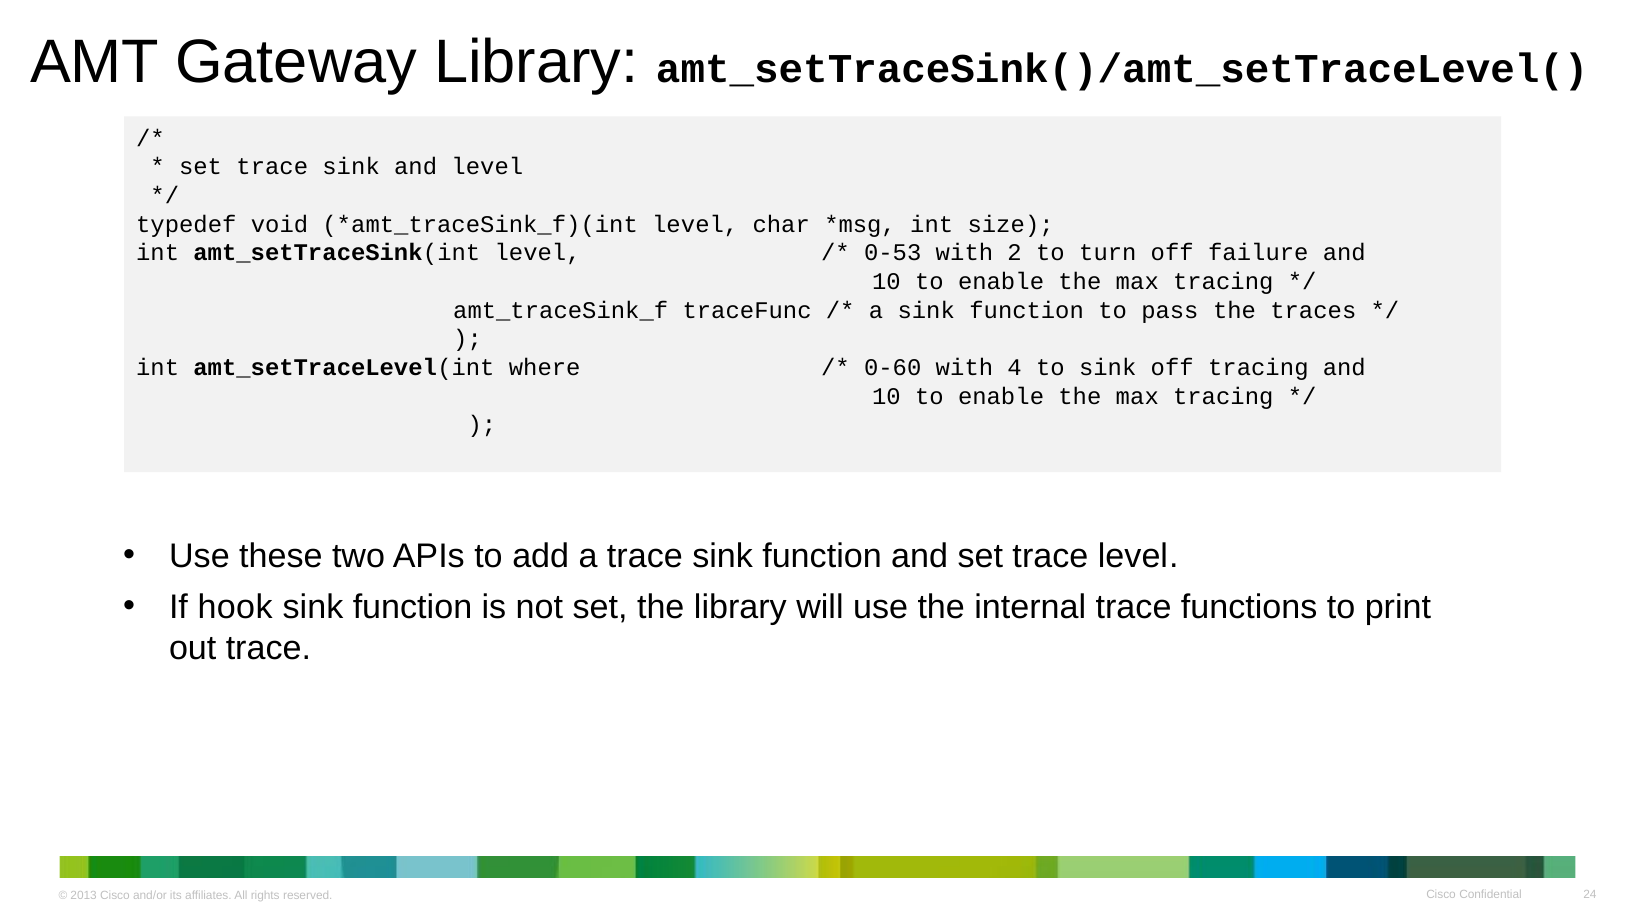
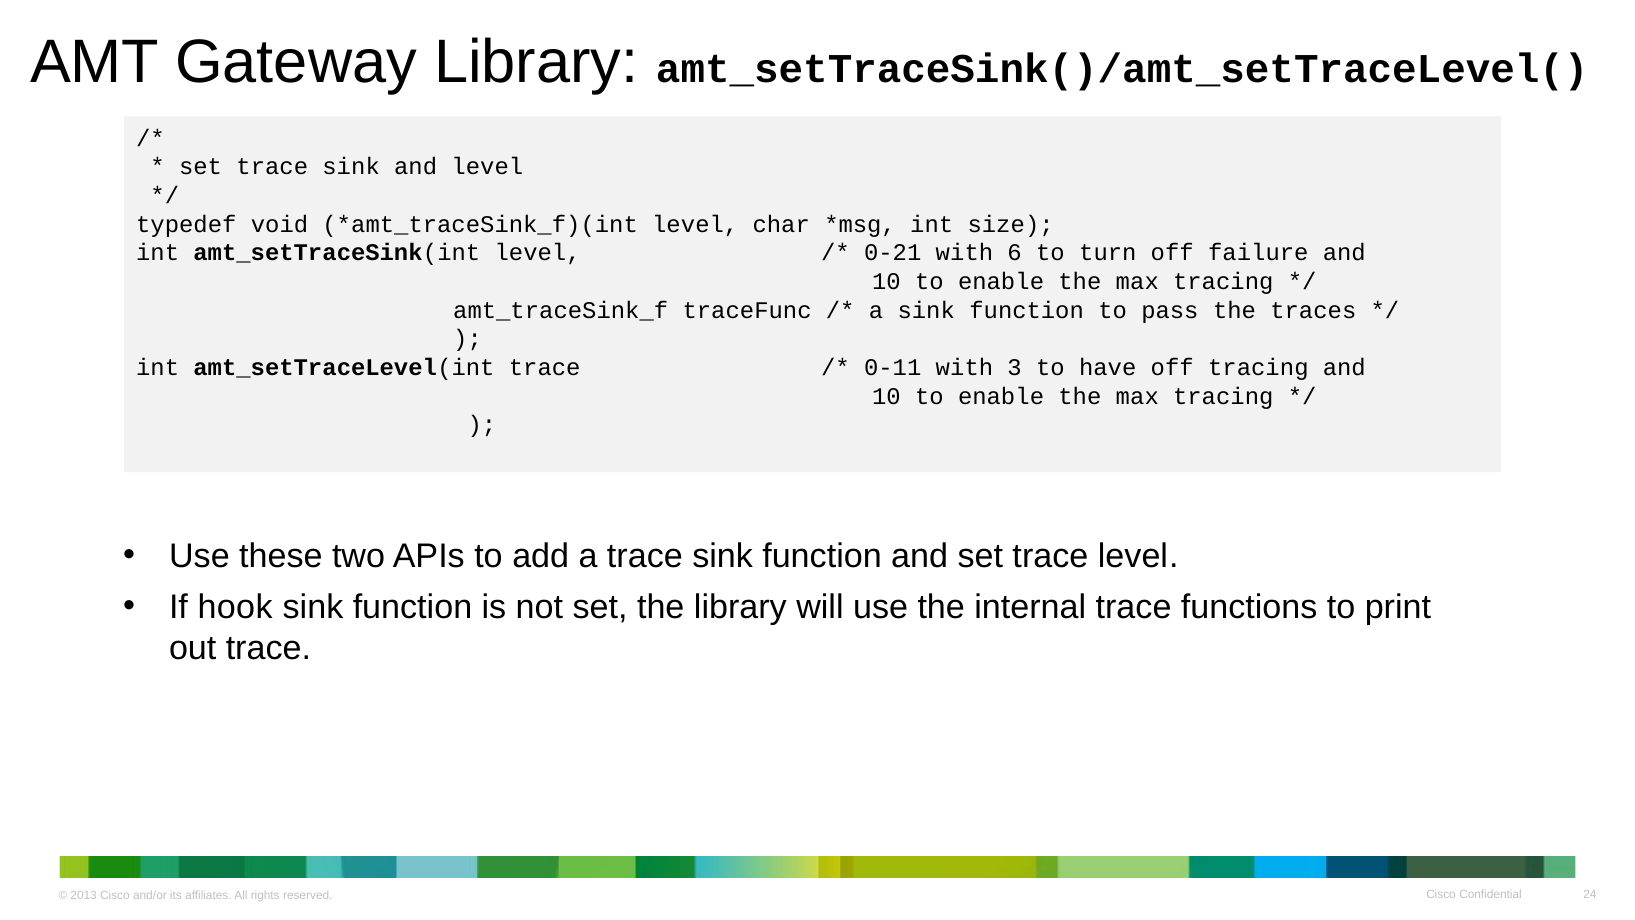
0-53: 0-53 -> 0-21 (893, 253)
2: 2 -> 6 (1015, 253)
amt_setTraceLevel(int where: where -> trace (545, 367)
0-60: 0-60 -> 0-11 (893, 367)
4: 4 -> 3 (1015, 367)
to sink: sink -> have (1108, 367)
